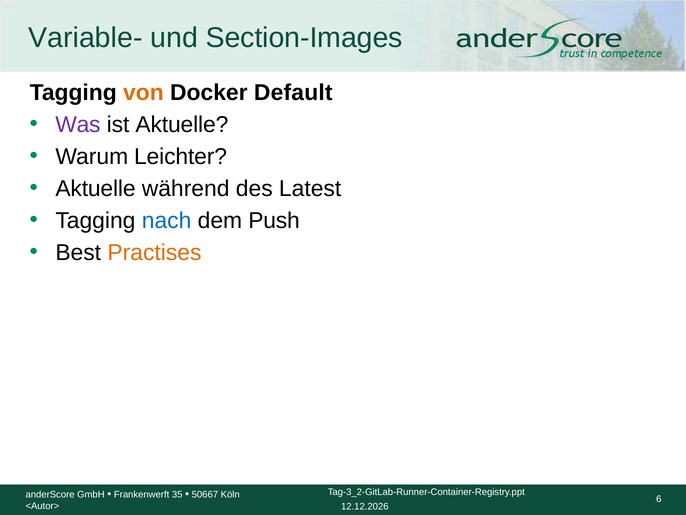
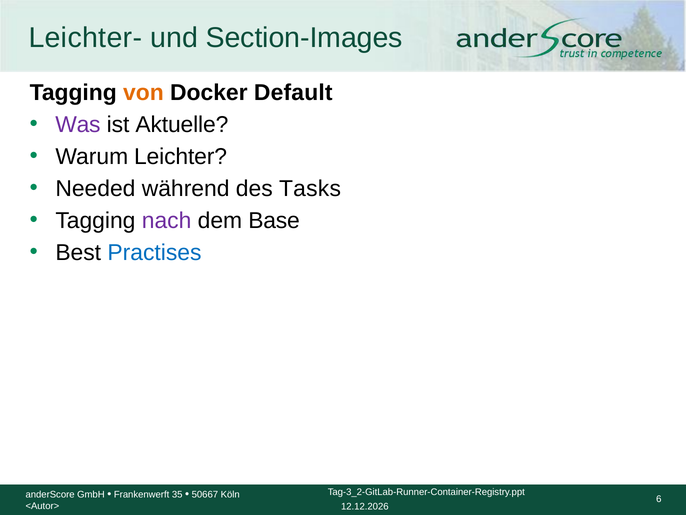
Variable-: Variable- -> Leichter- (85, 38)
Aktuelle: Aktuelle -> Needed (95, 188)
Latest: Latest -> Tasks (310, 188)
nach colour: blue -> purple (167, 220)
Push: Push -> Base (274, 220)
Practises colour: orange -> blue (154, 252)
